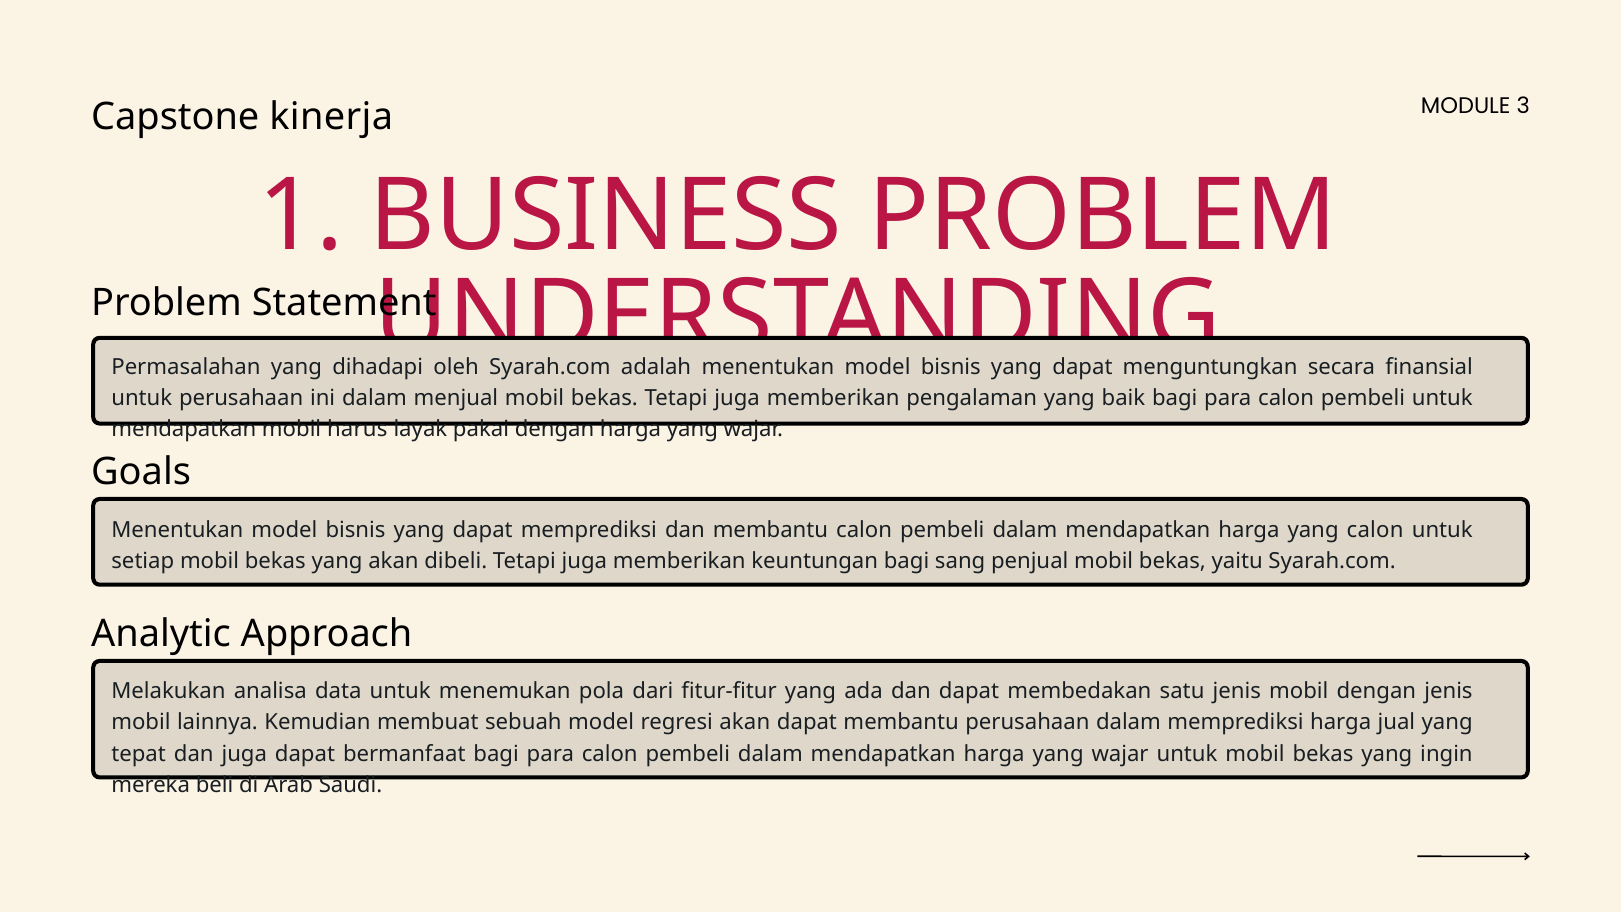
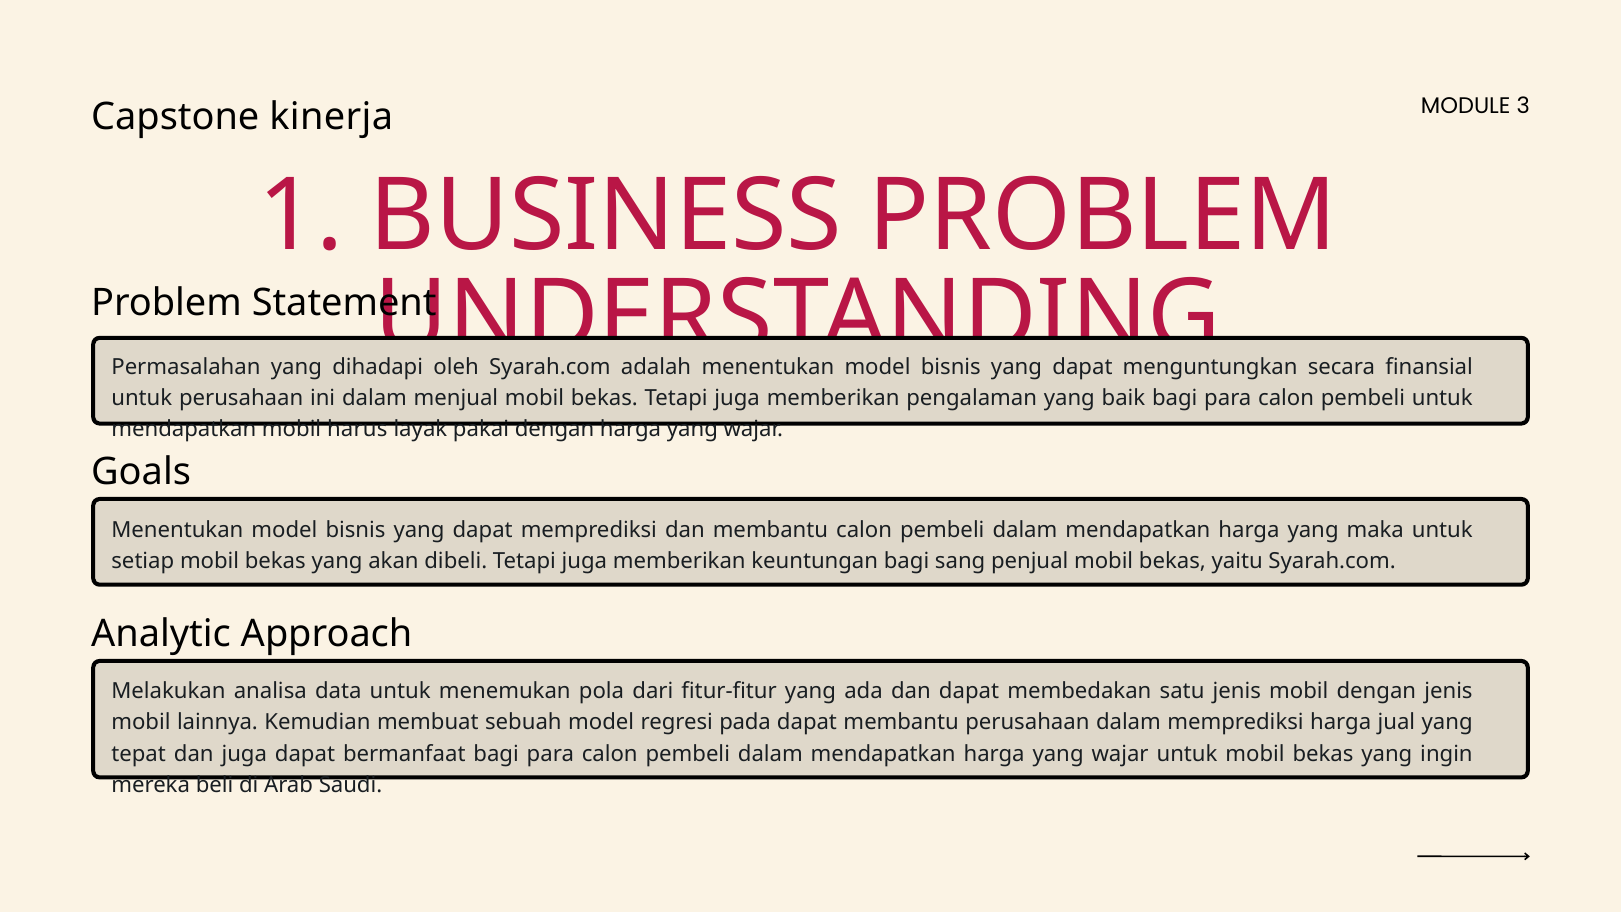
yang calon: calon -> maka (1375, 530)
regresi akan: akan -> pada (745, 723)
